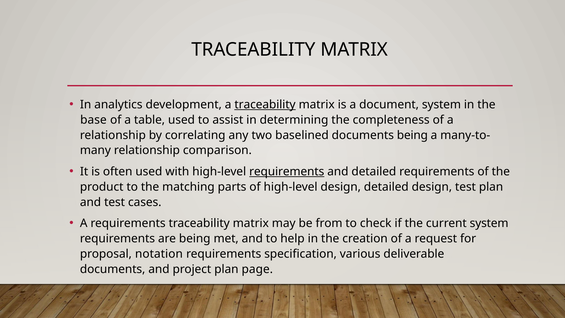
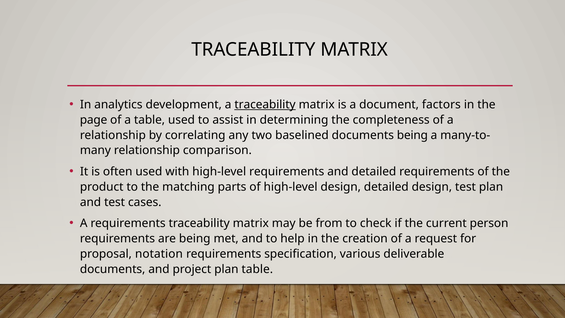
document system: system -> factors (441, 105)
base: base -> page (94, 120)
requirements underline: present -> none (287, 172)
current system: system -> person (489, 223)
plan page: page -> table (257, 269)
